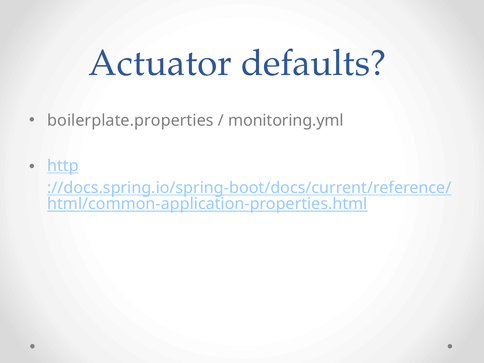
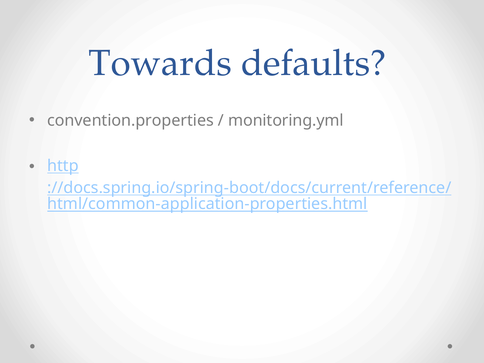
Actuator: Actuator -> Towards (160, 63)
boilerplate.properties: boilerplate.properties -> convention.properties (130, 121)
